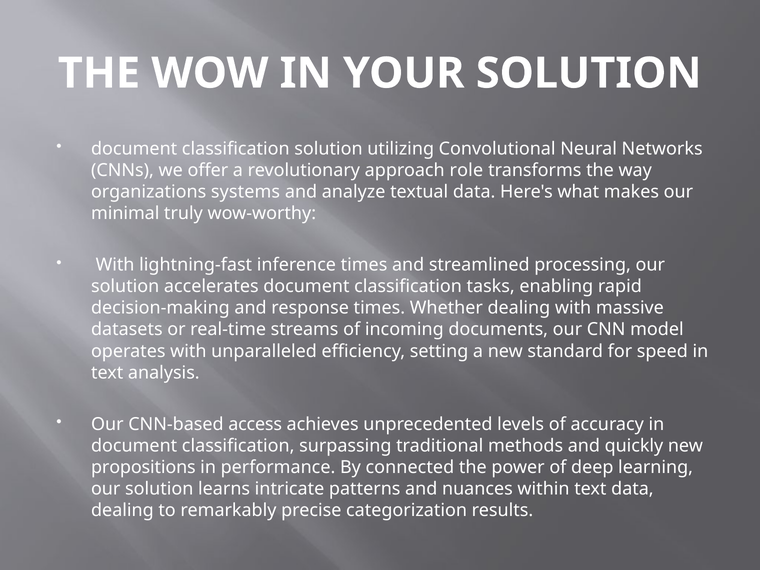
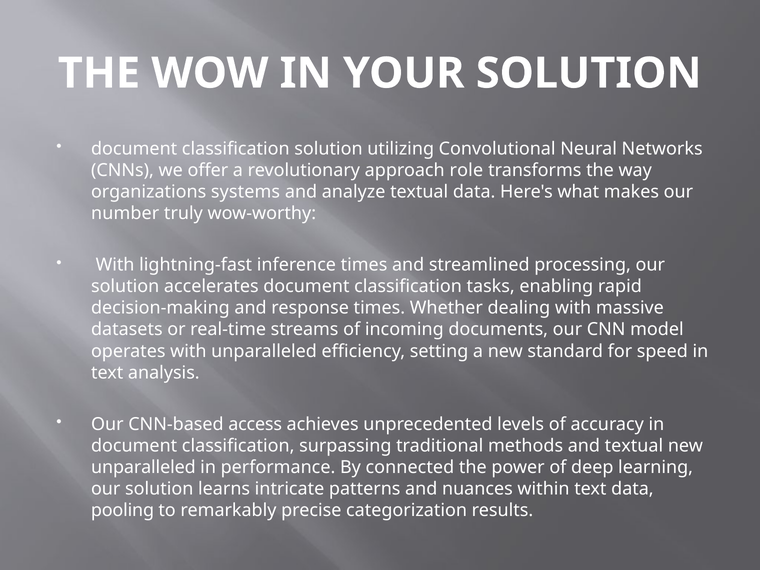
minimal: minimal -> number (125, 213)
and quickly: quickly -> textual (634, 446)
propositions: propositions -> unparalleled (143, 467)
dealing: dealing -> pooling (122, 510)
